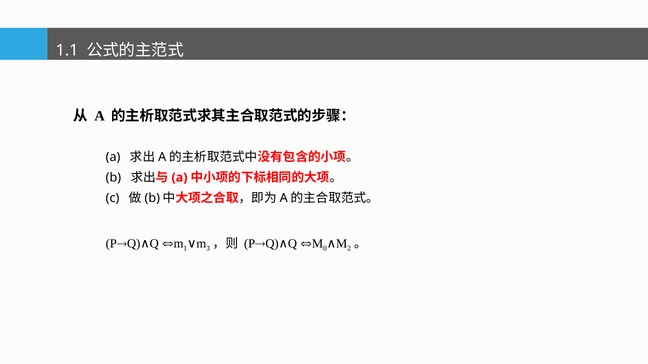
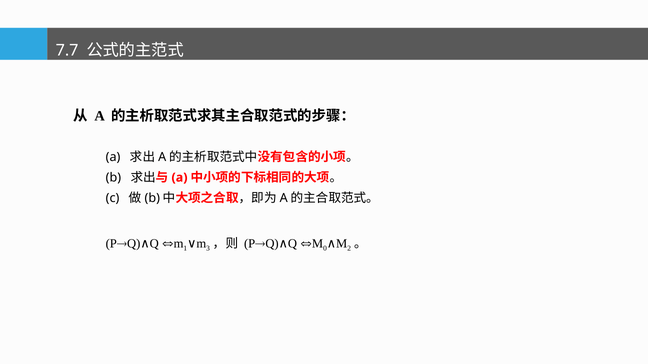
1.1: 1.1 -> 7.7 (67, 50)
